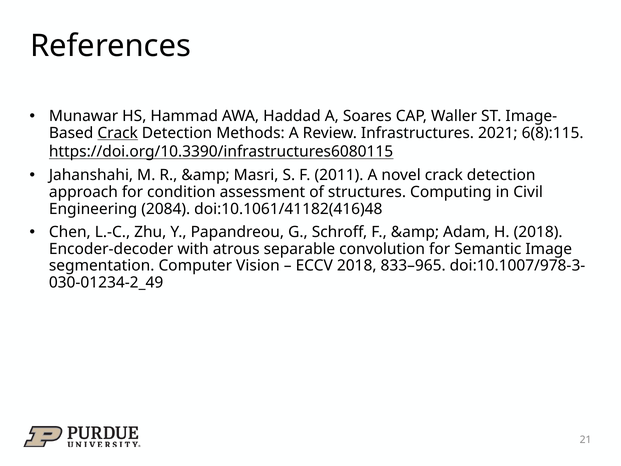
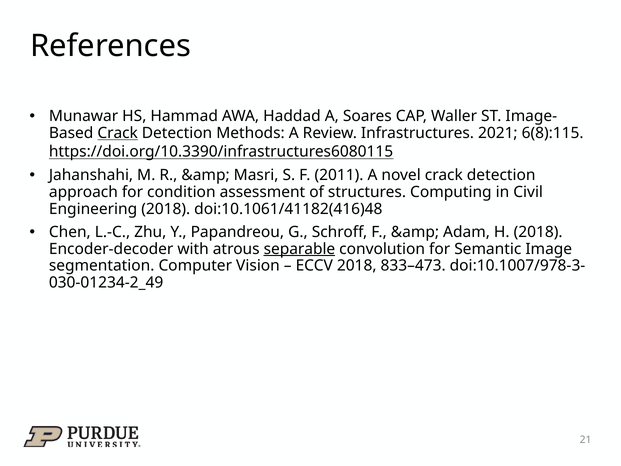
Engineering 2084: 2084 -> 2018 (166, 209)
separable underline: none -> present (299, 249)
833–965: 833–965 -> 833–473 (413, 266)
